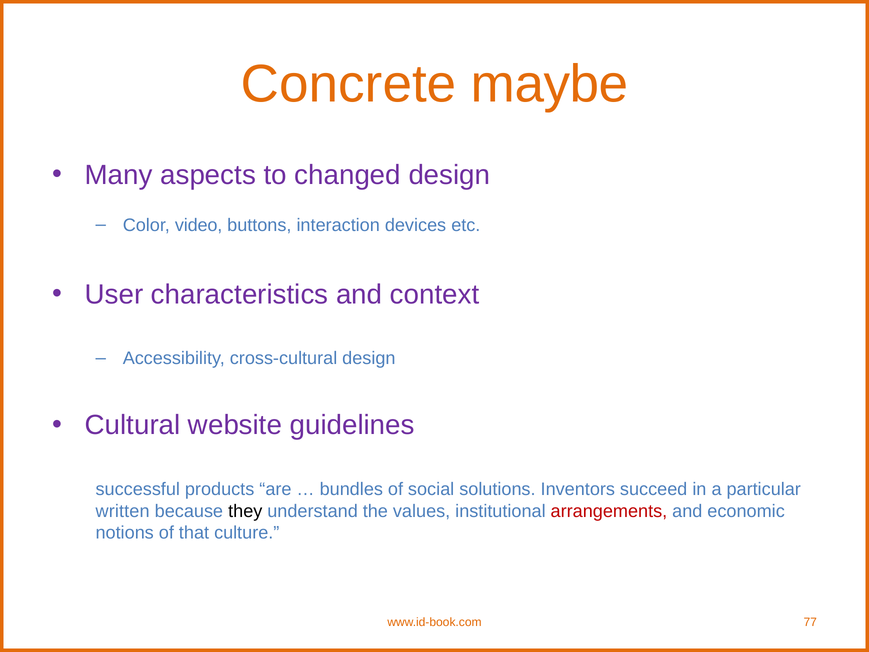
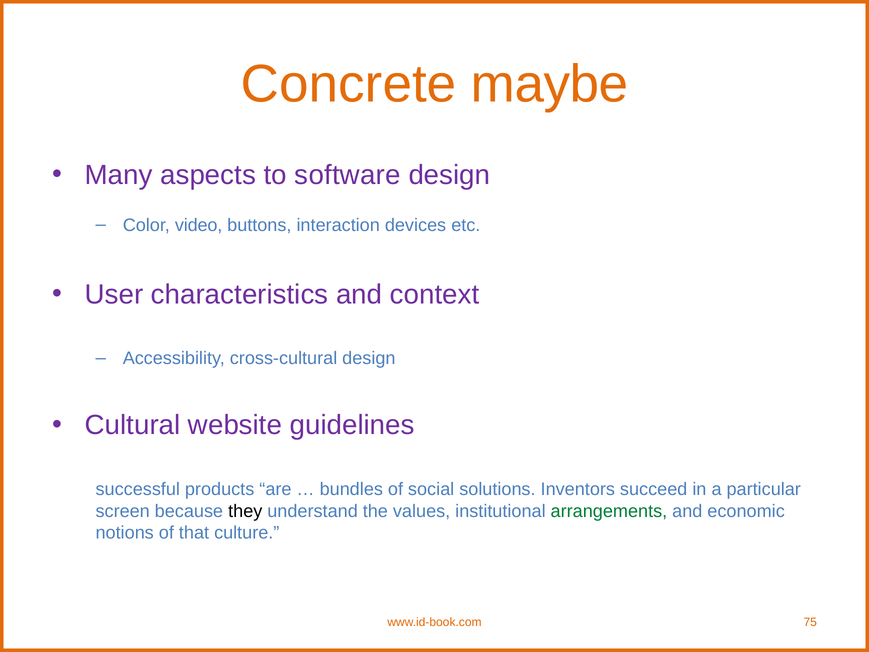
changed: changed -> software (348, 175)
written: written -> screen (123, 511)
arrangements colour: red -> green (609, 511)
77: 77 -> 75 (810, 622)
